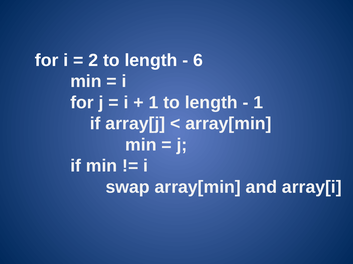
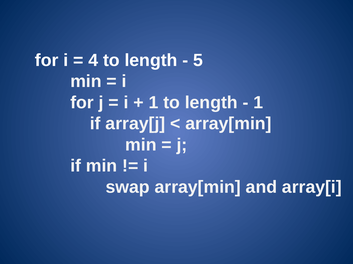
2: 2 -> 4 (93, 60)
6: 6 -> 5 (198, 60)
